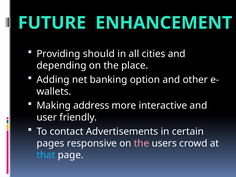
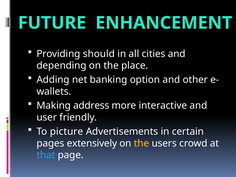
contact: contact -> picture (67, 131)
responsive: responsive -> extensively (92, 143)
the colour: pink -> yellow (142, 143)
